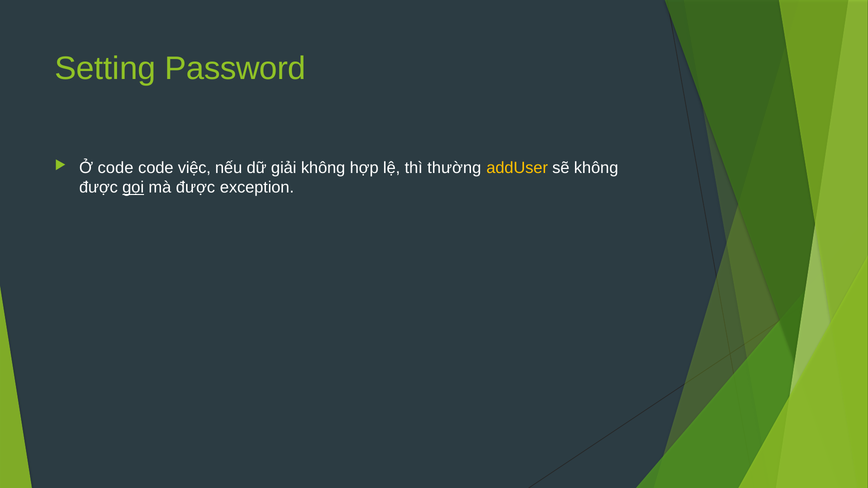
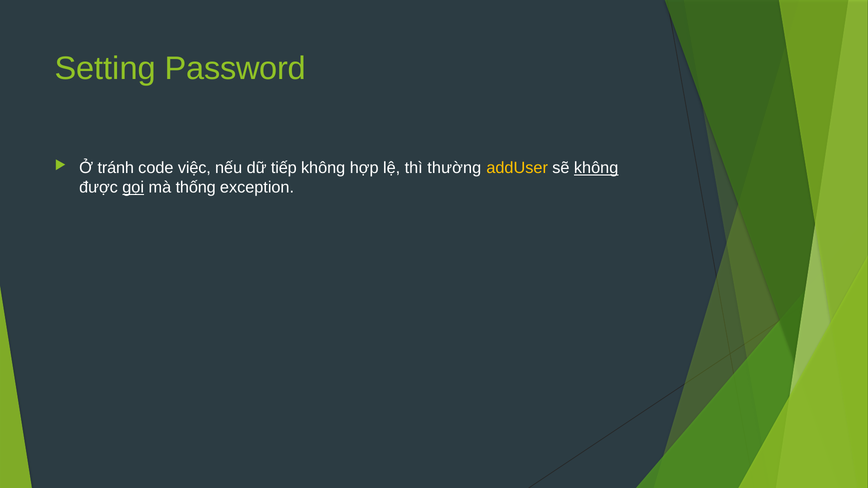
Ở code: code -> tránh (116, 168)
giải: giải -> tiếp (284, 168)
không underline: none -> present (596, 168)
mà được: được -> thống (196, 188)
